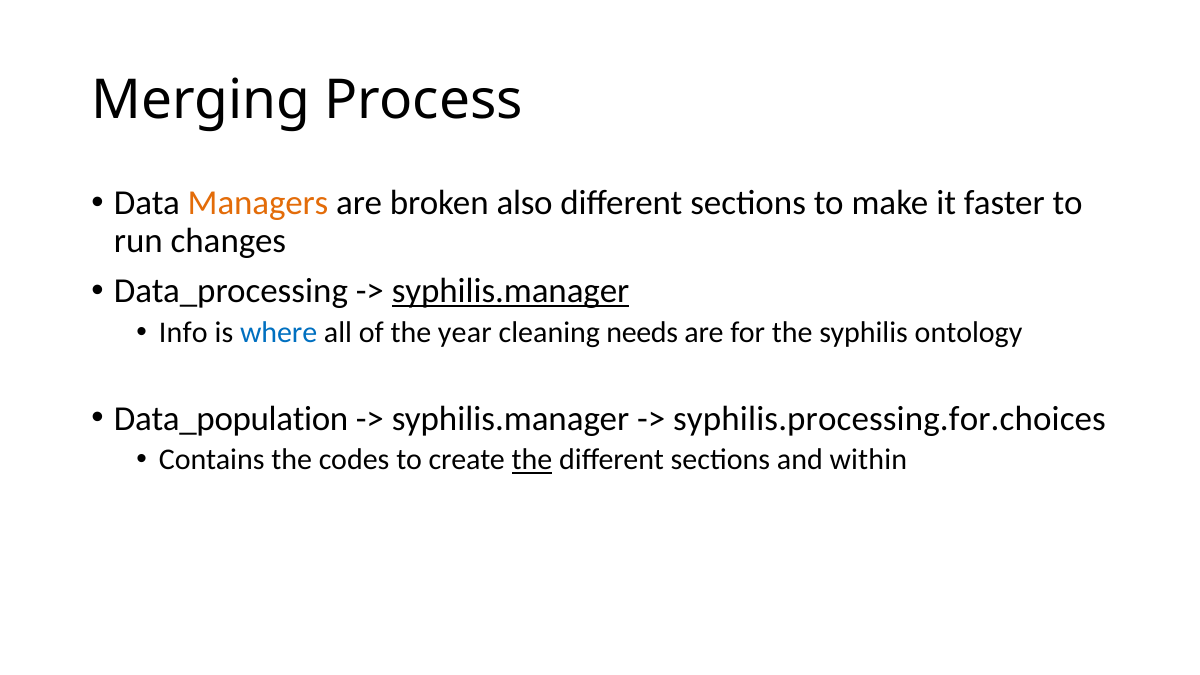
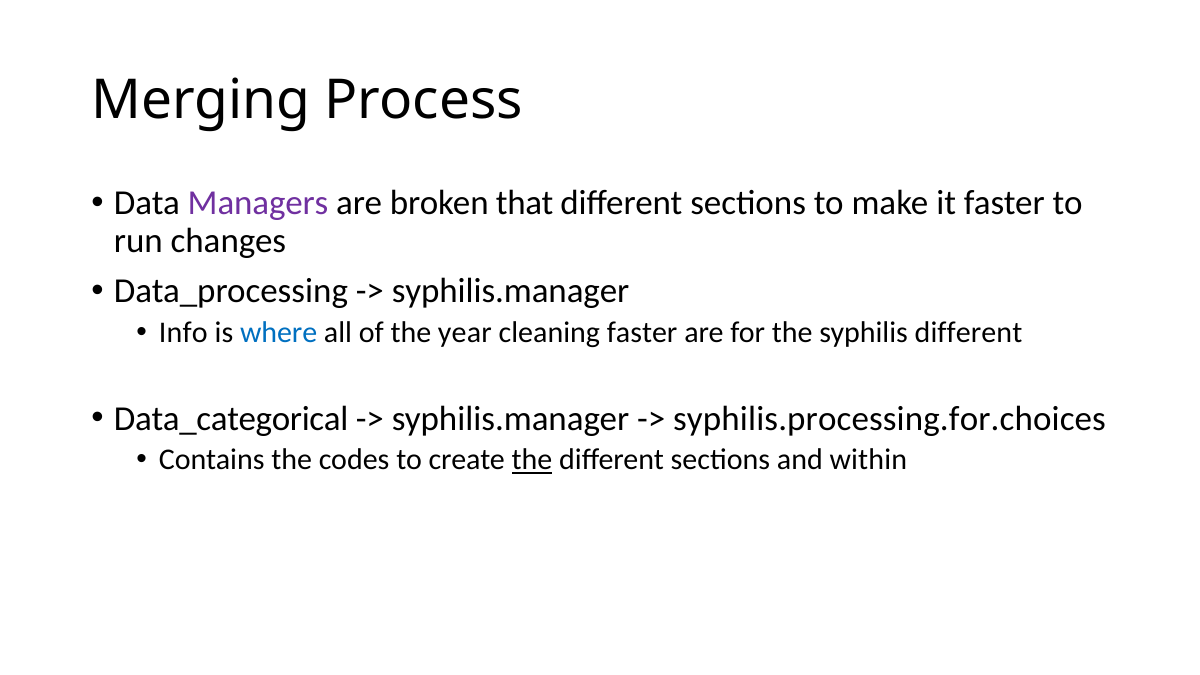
Managers colour: orange -> purple (258, 203)
also: also -> that (525, 203)
syphilis.manager underline: present -> none (511, 291)
cleaning needs: needs -> faster (642, 332)
syphilis ontology: ontology -> different (969, 332)
Data_population: Data_population -> Data_categorical (231, 419)
